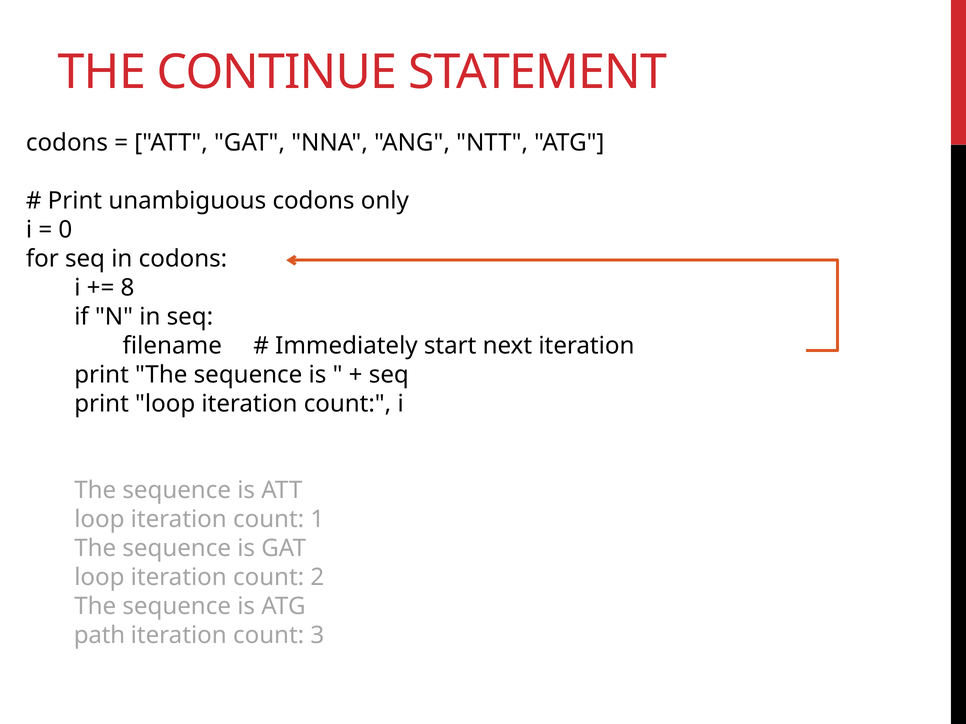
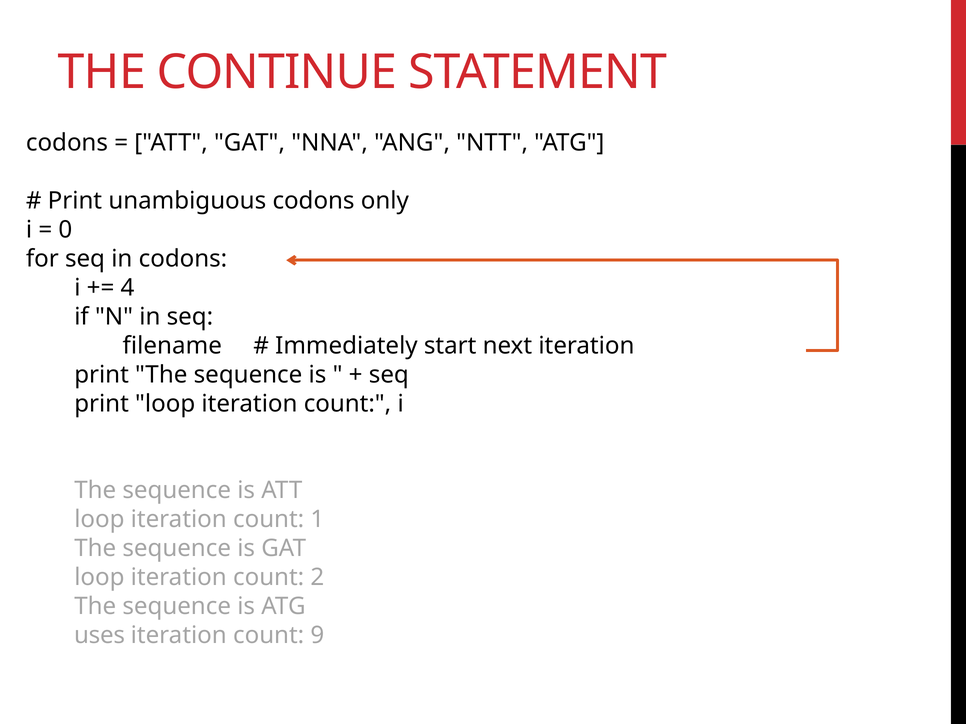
8: 8 -> 4 (128, 288)
path: path -> uses (100, 636)
3: 3 -> 9 (317, 636)
